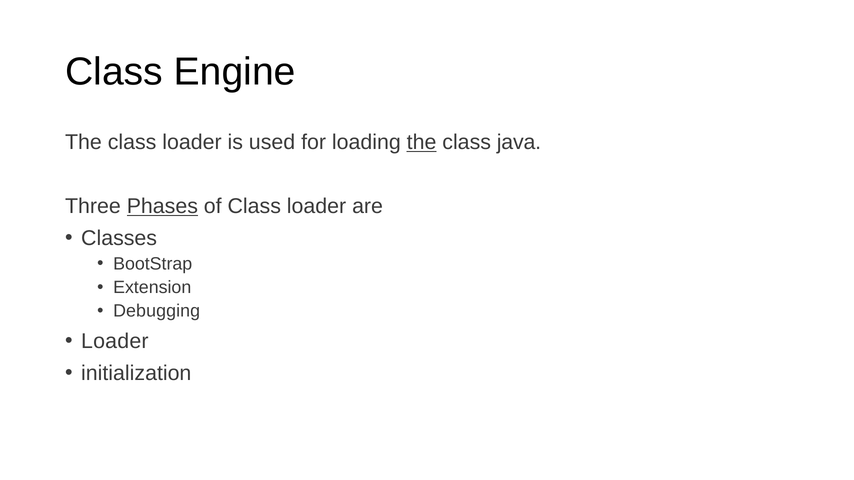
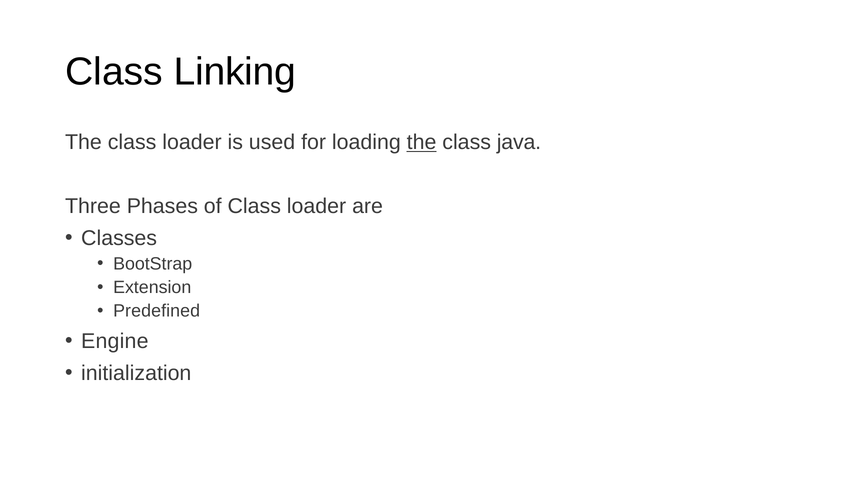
Engine: Engine -> Linking (235, 72)
Phases underline: present -> none (162, 206)
Debugging: Debugging -> Predefined (157, 311)
Loader: Loader -> Engine (115, 341)
